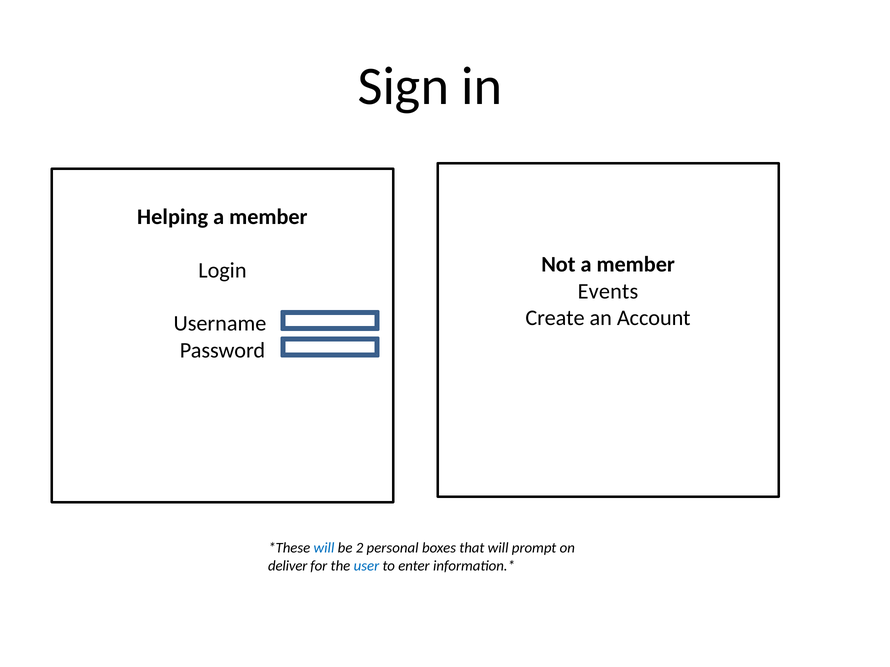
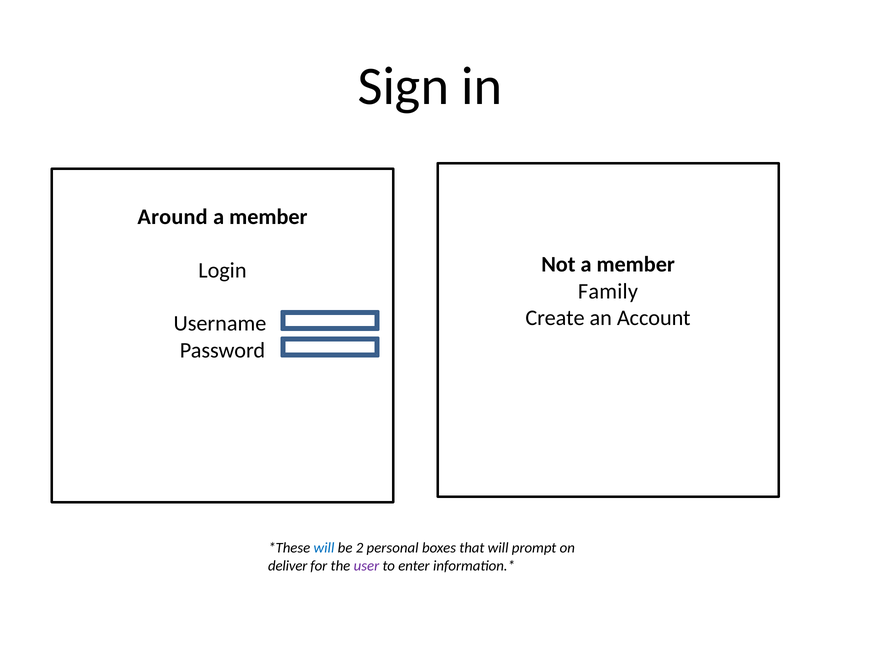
Helping: Helping -> Around (173, 217)
Events: Events -> Family (608, 292)
user colour: blue -> purple (366, 566)
